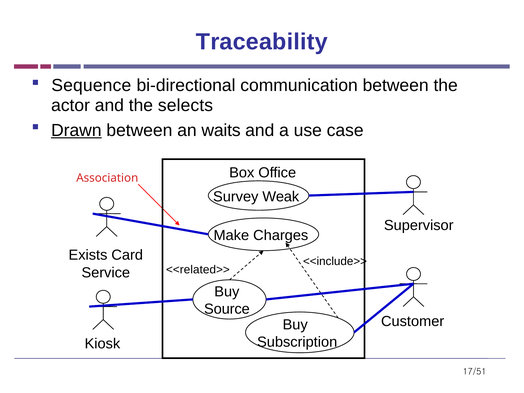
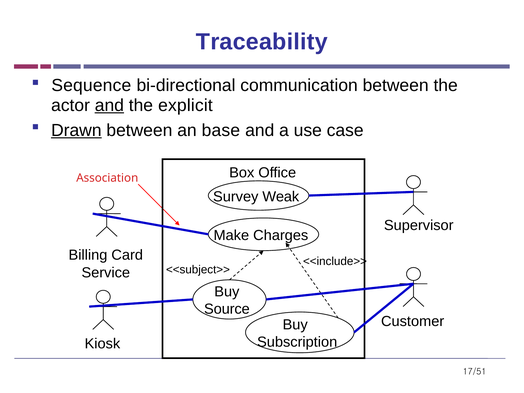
and underline: none -> present (109, 105)
selects: selects -> explicit (185, 105)
waits: waits -> base (221, 130)
Exists: Exists -> Billing (88, 255)
<<related>>: <<related>> -> <<subject>> (198, 270)
